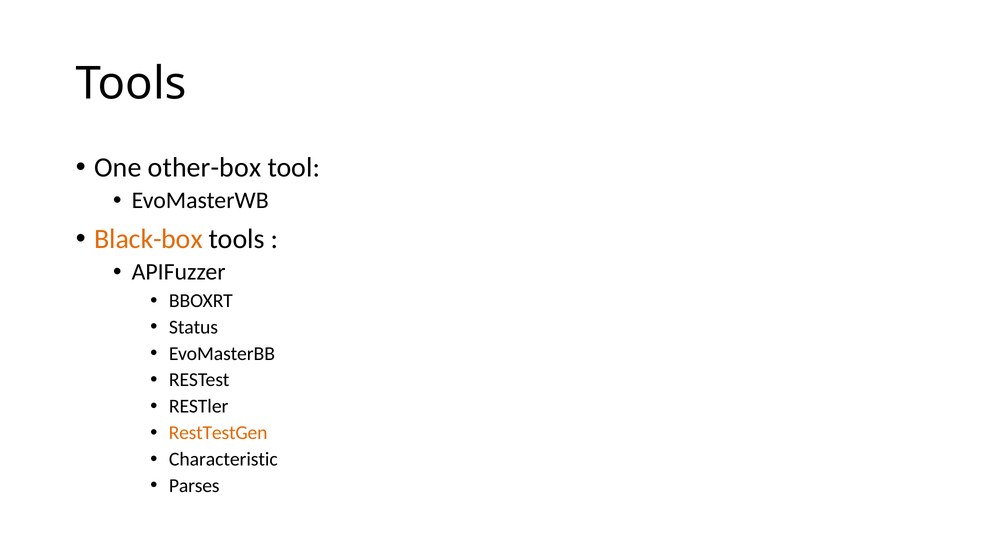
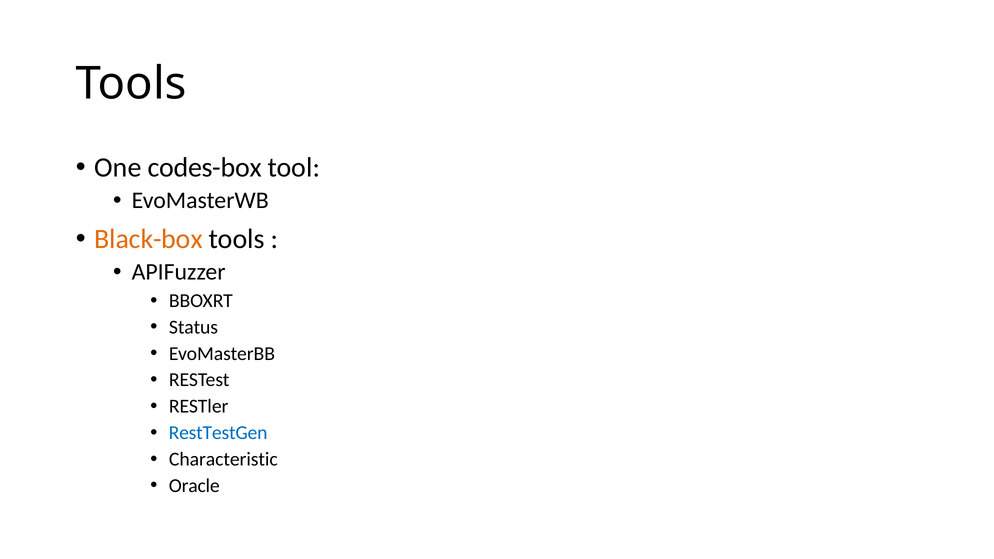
other-box: other-box -> codes-box (205, 168)
RestTestGen colour: orange -> blue (218, 433)
Parses: Parses -> Oracle (194, 486)
